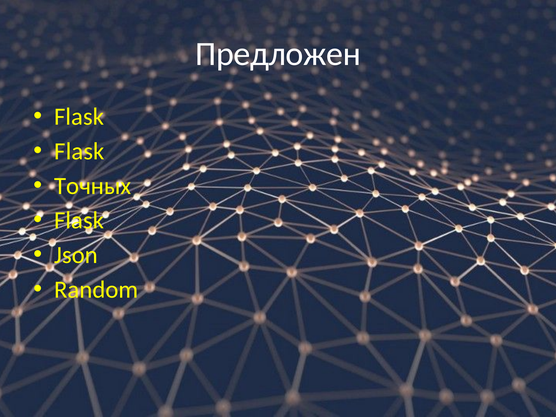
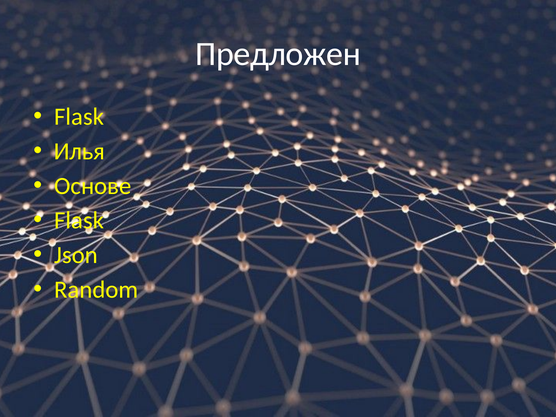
Flask: Flask -> Илья (79, 151)
Точных: Точных -> Основе (93, 186)
